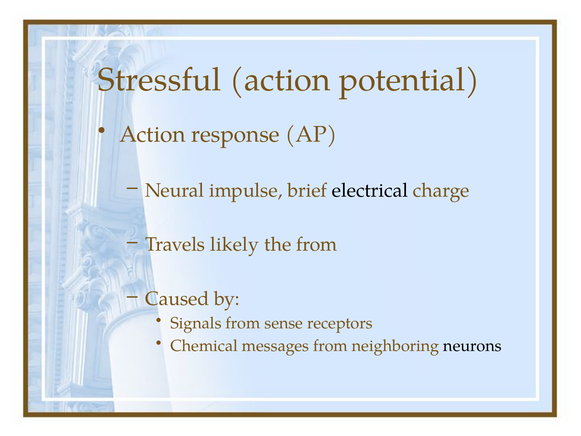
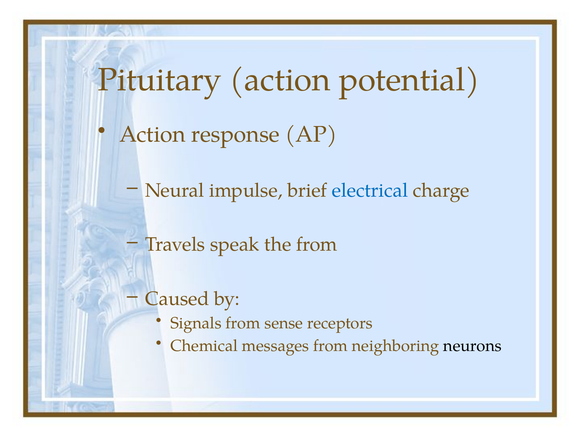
Stressful: Stressful -> Pituitary (160, 80)
electrical colour: black -> blue (370, 190)
likely: likely -> speak (235, 244)
